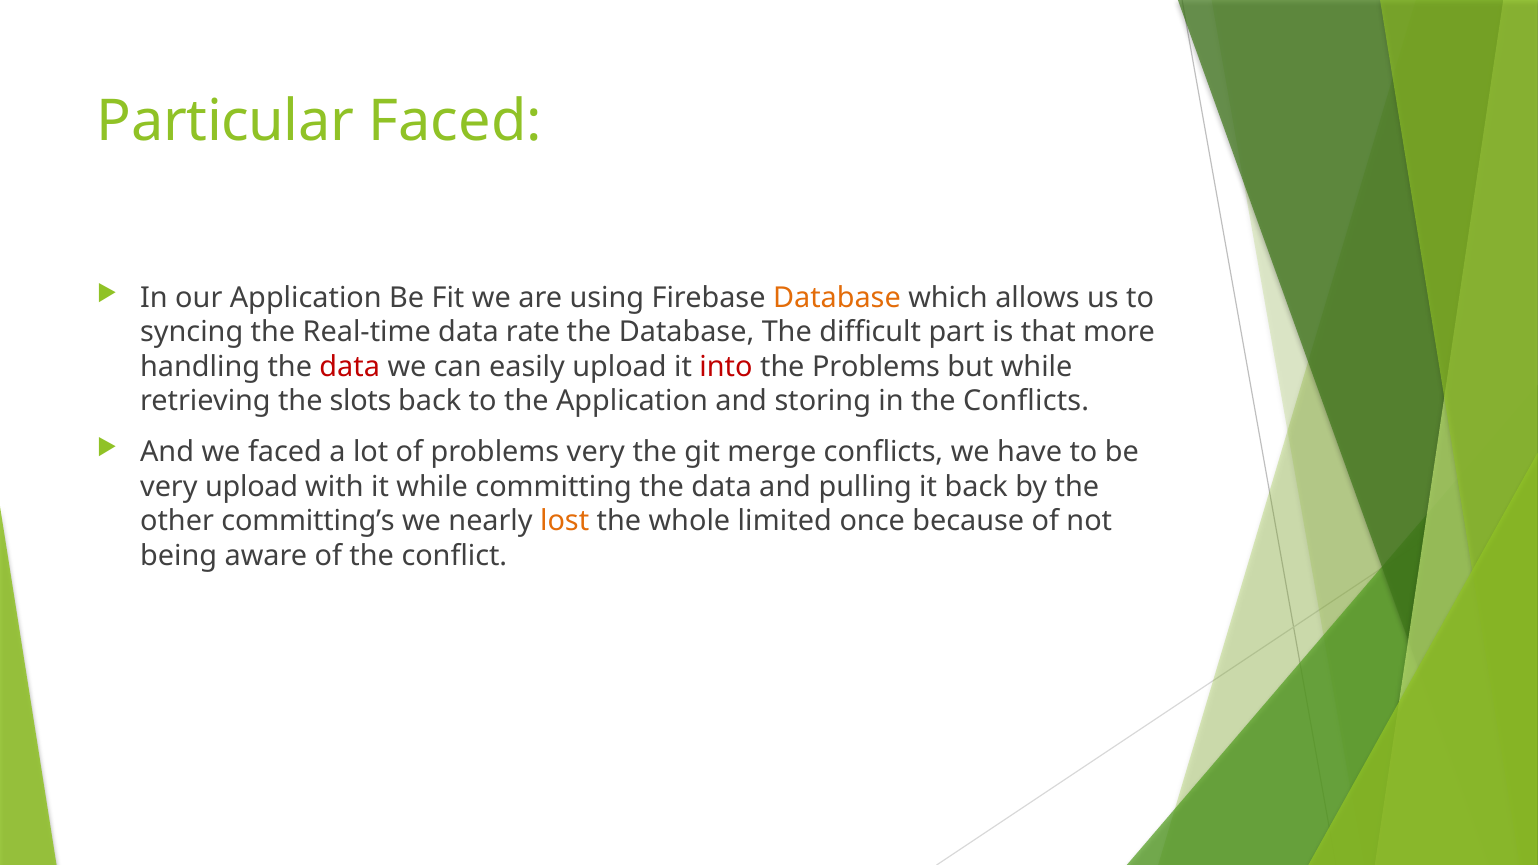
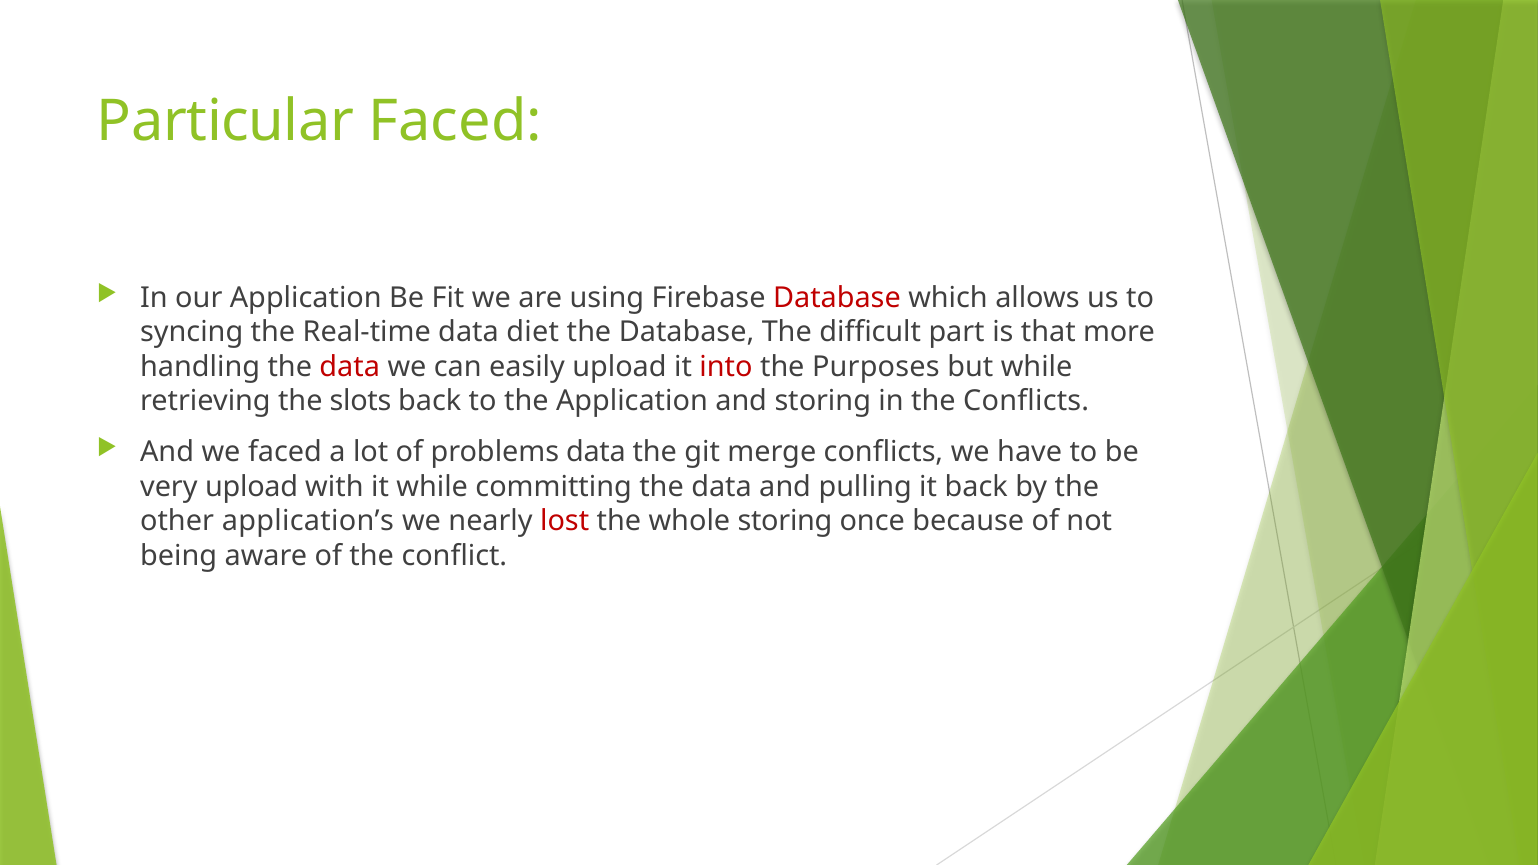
Database colour: orange -> red (837, 298)
rate: rate -> diet (533, 332)
the Problems: Problems -> Purposes (876, 367)
problems very: very -> data (596, 452)
committing’s: committing’s -> application’s (308, 521)
lost colour: orange -> red (565, 521)
whole limited: limited -> storing (785, 521)
